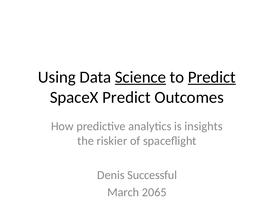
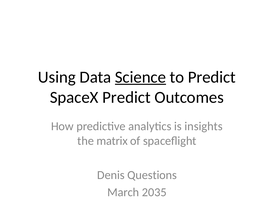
Predict underline: present -> none (212, 77)
riskier: riskier -> matrix (112, 141)
Successful: Successful -> Questions (152, 175)
2065: 2065 -> 2035 (154, 192)
